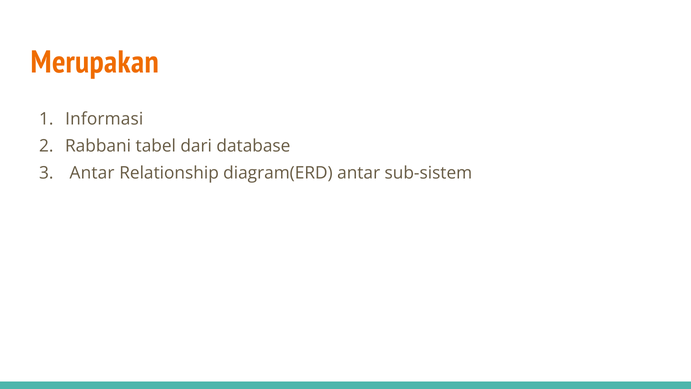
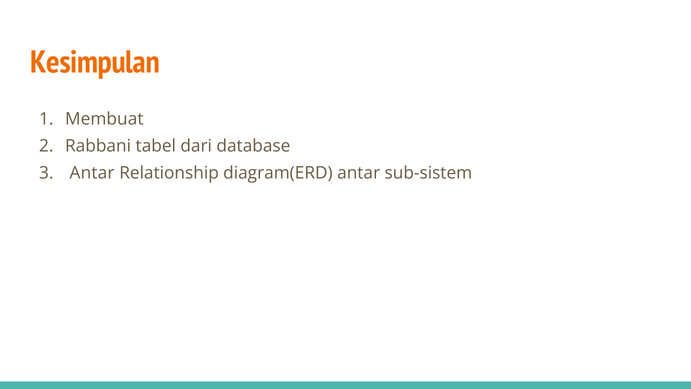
Merupakan: Merupakan -> Kesimpulan (95, 62)
Informasi: Informasi -> Membuat (104, 119)
